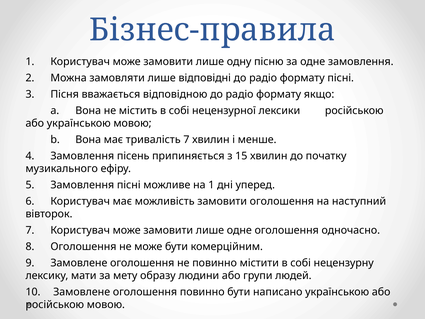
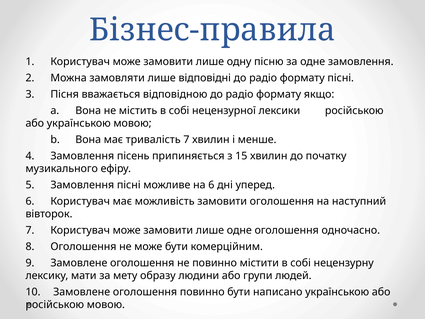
на 1: 1 -> 6 (211, 185)
